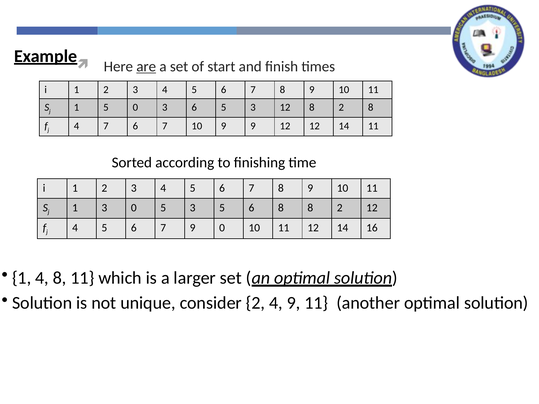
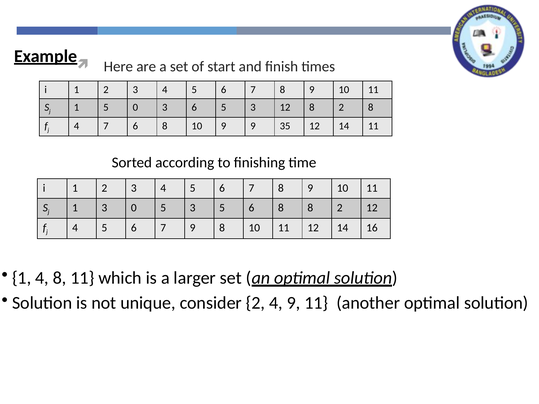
are underline: present -> none (146, 67)
7 6 7: 7 -> 8 (165, 126)
9 12: 12 -> 35 (285, 126)
9 0: 0 -> 8 (222, 228)
